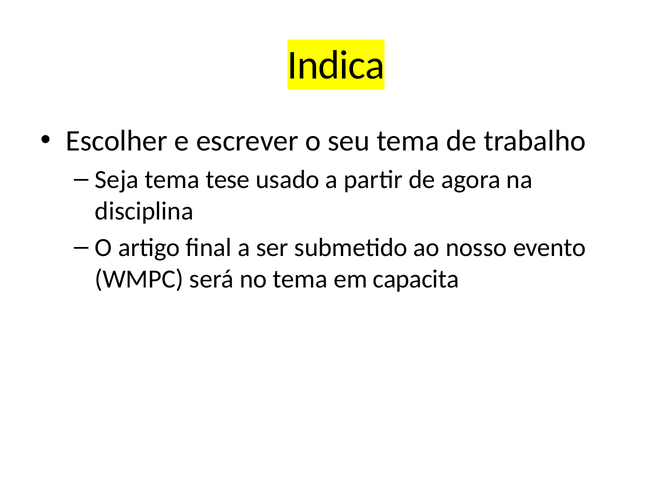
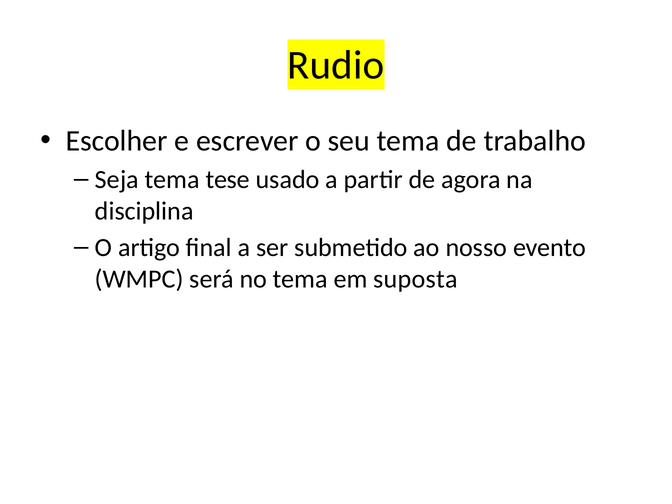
Indica: Indica -> Rudio (336, 65)
capacita: capacita -> suposta (416, 279)
